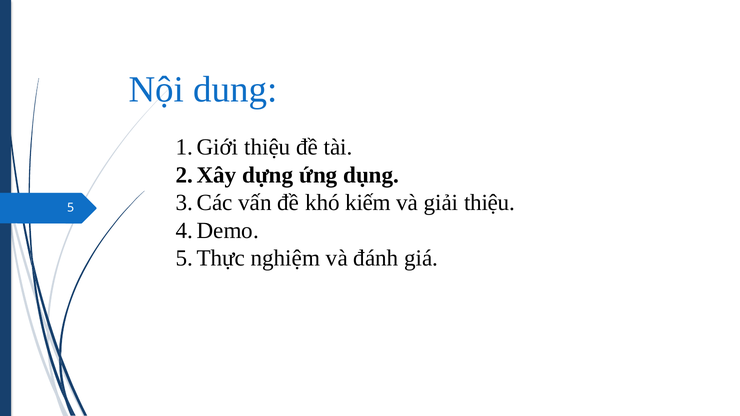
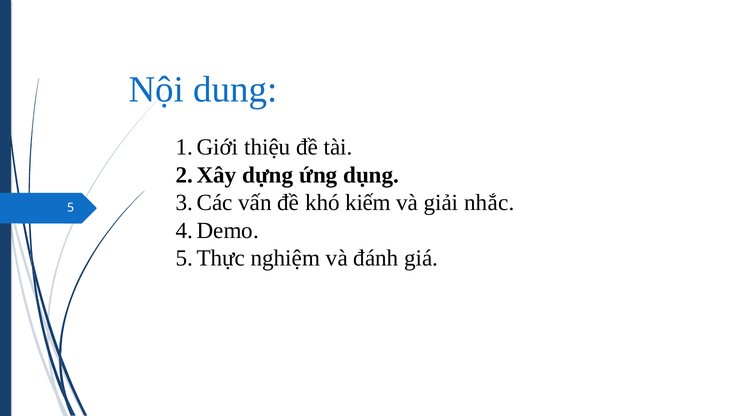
giải thiệu: thiệu -> nhắc (489, 203)
